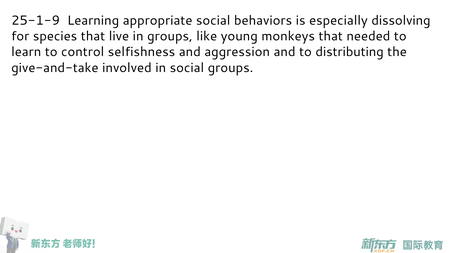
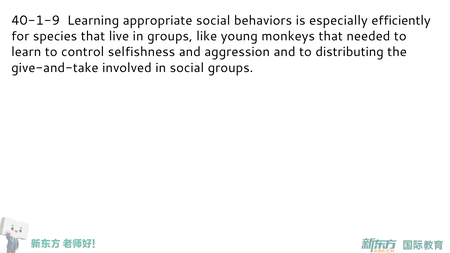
25-1-9: 25-1-9 -> 40-1-9 (36, 20)
dissolving: dissolving -> efficiently (401, 20)
